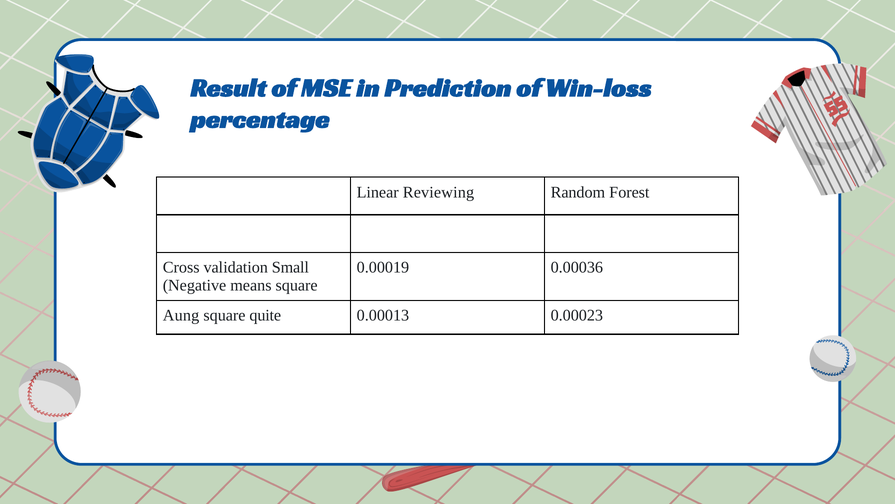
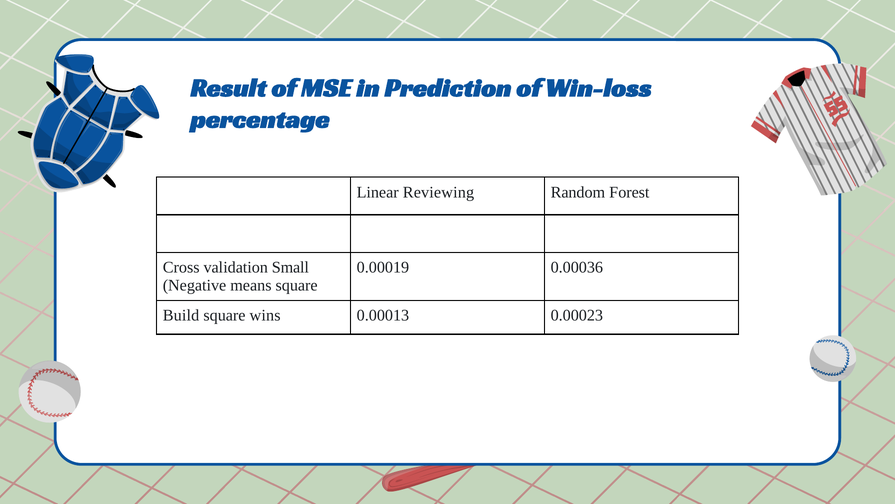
Aung: Aung -> Build (181, 315)
quite: quite -> wins (265, 315)
